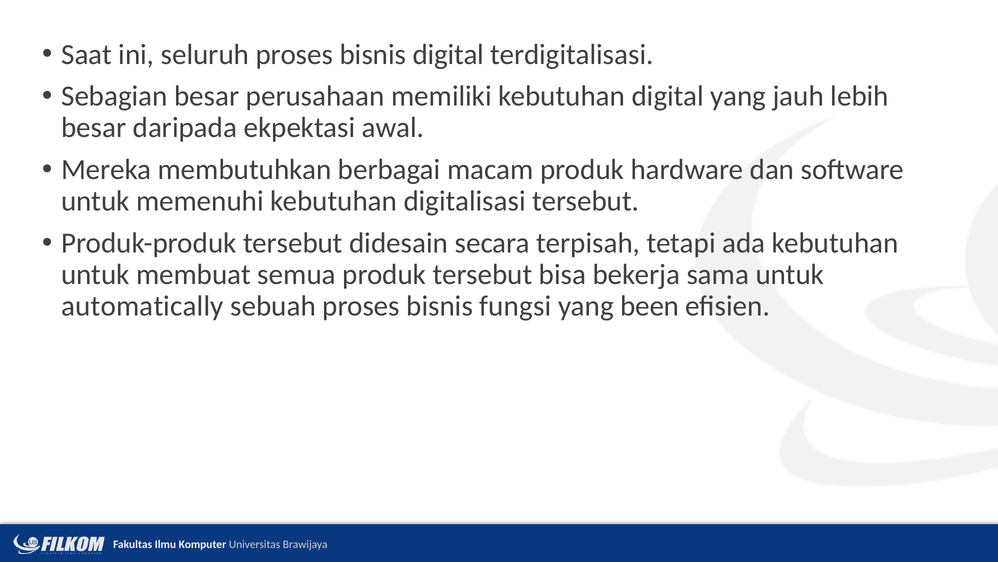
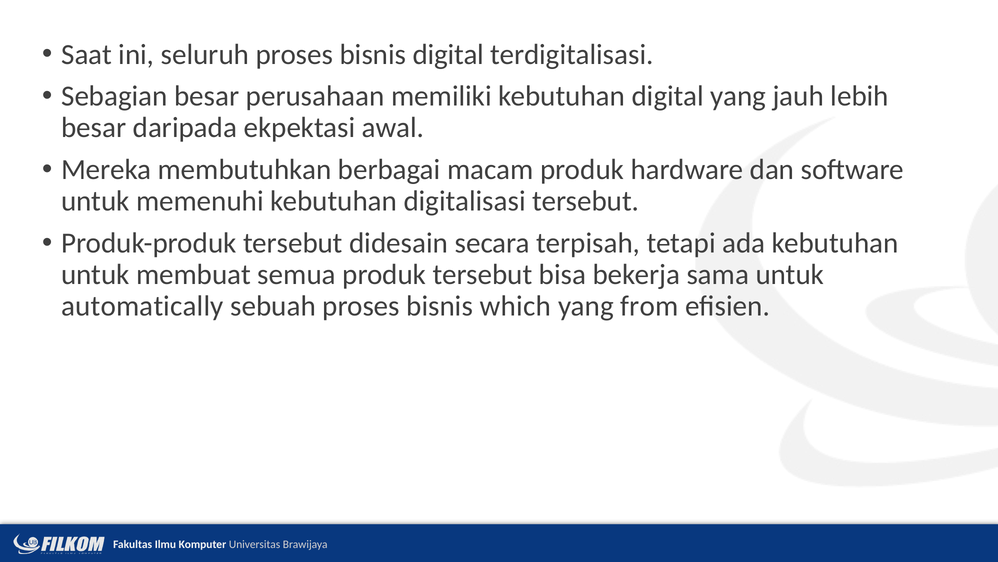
fungsi: fungsi -> which (515, 306)
been: been -> from (649, 306)
